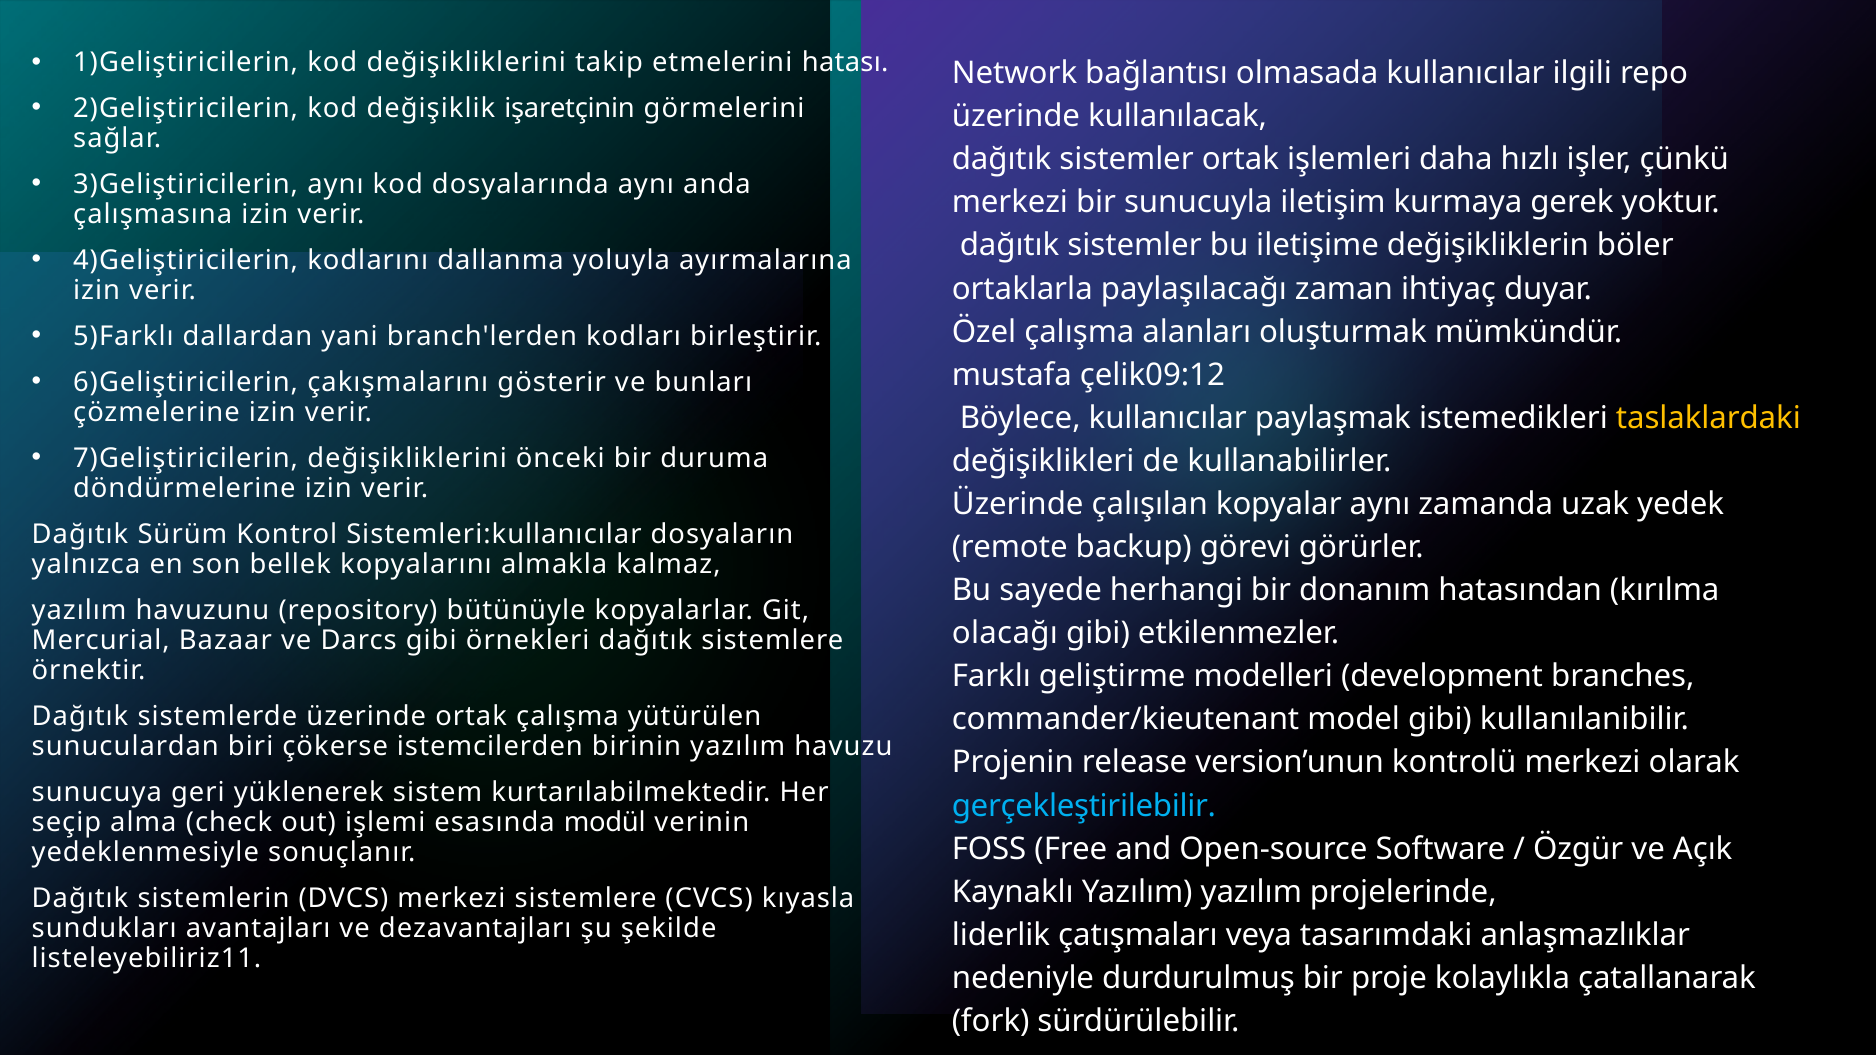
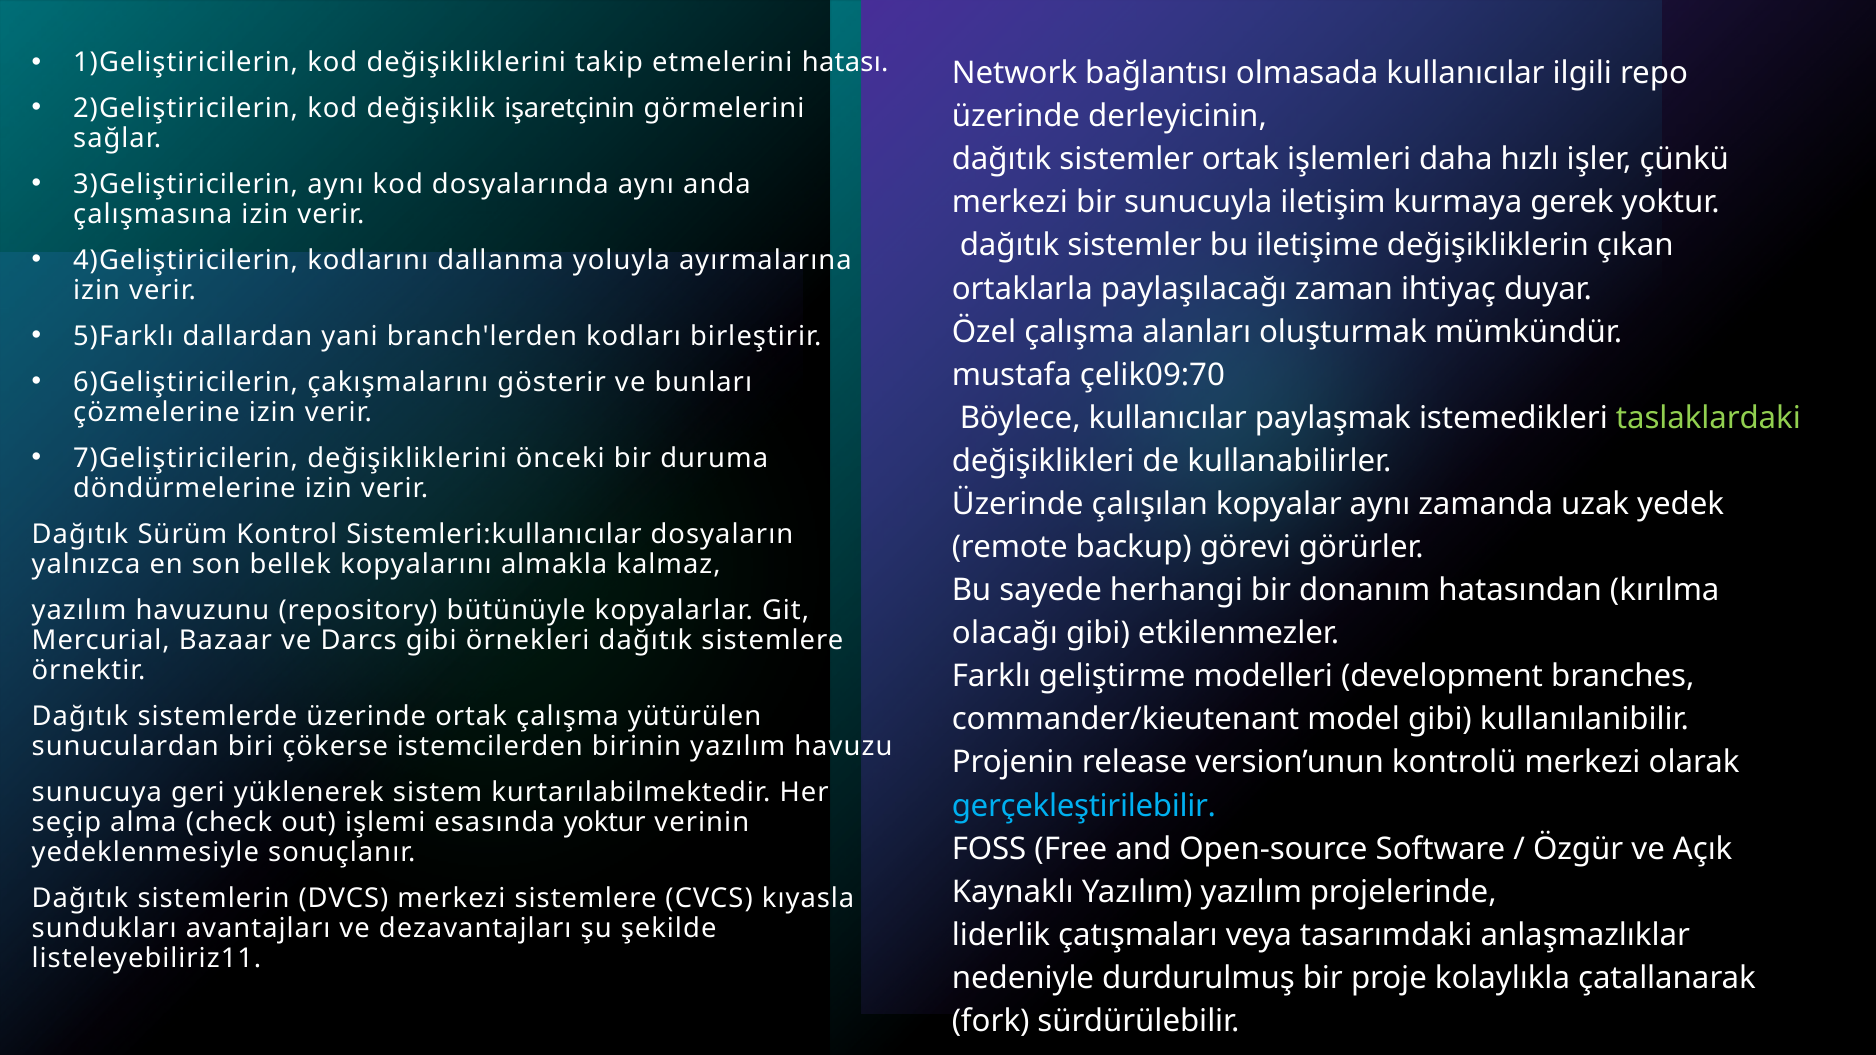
kullanılacak: kullanılacak -> derleyicinin (1178, 116)
böler: böler -> çıkan (1635, 246)
çelik09:12: çelik09:12 -> çelik09:70 (1152, 375)
taslaklardaki colour: yellow -> light green (1708, 418)
esasında modül: modül -> yoktur (605, 823)
